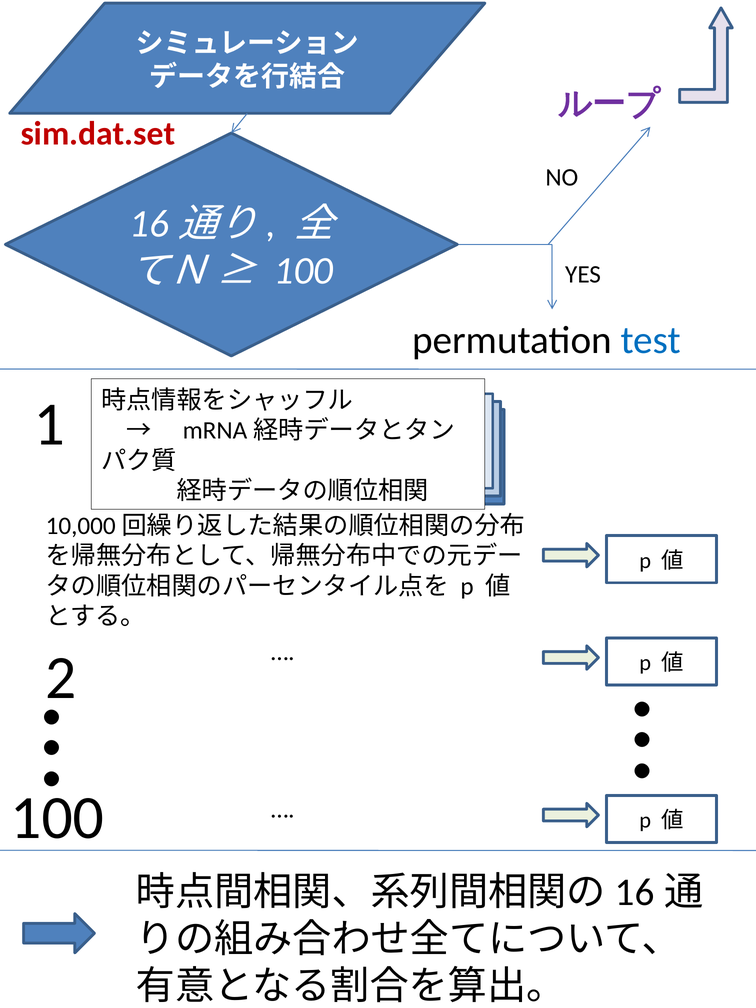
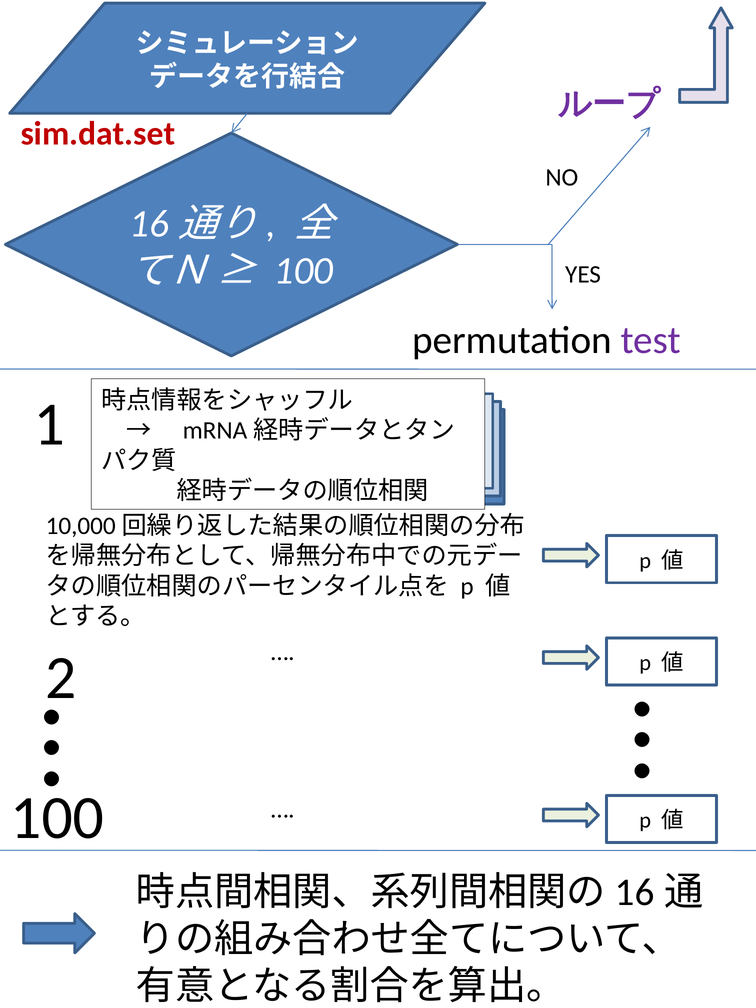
test colour: blue -> purple (651, 341)
